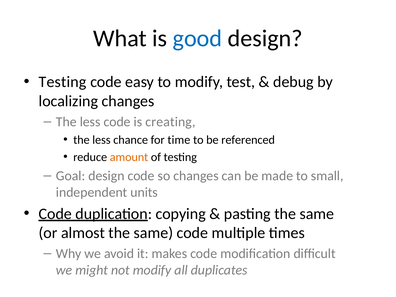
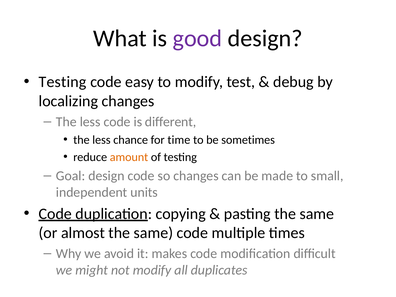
good colour: blue -> purple (197, 38)
creating: creating -> different (171, 122)
referenced: referenced -> sometimes (248, 140)
